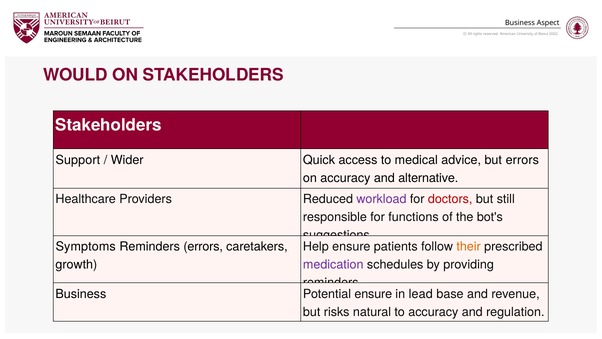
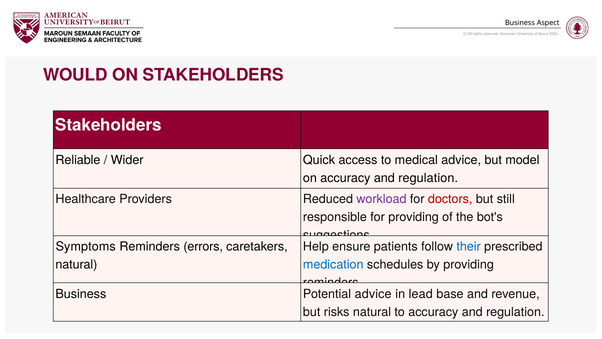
Support: Support -> Reliable (78, 160)
but errors: errors -> model (522, 160)
on accuracy and alternative: alternative -> regulation (428, 178)
for functions: functions -> providing (414, 217)
their colour: orange -> blue (469, 246)
growth: growth -> natural (76, 264)
medication colour: purple -> blue (333, 264)
Potential ensure: ensure -> advice (373, 294)
